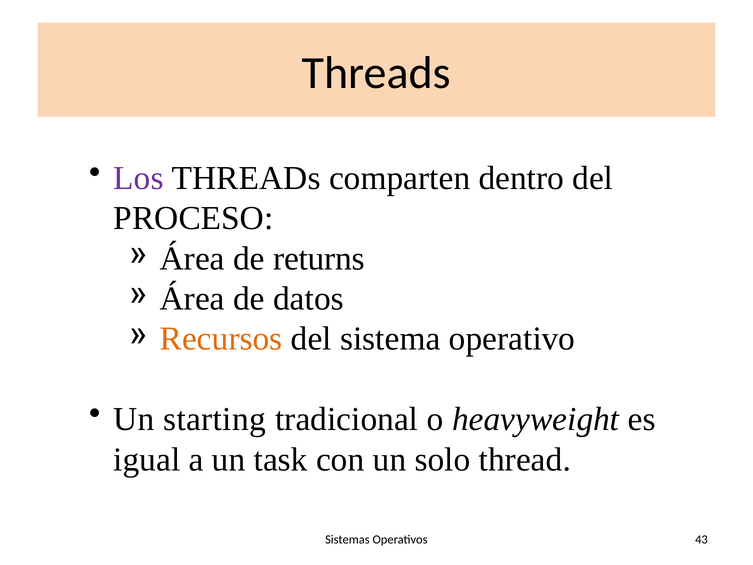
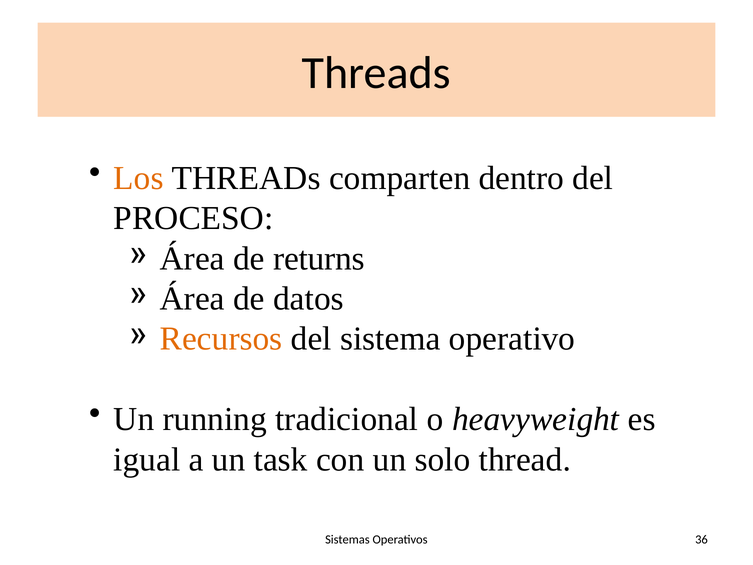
Los colour: purple -> orange (139, 178)
starting: starting -> running (215, 419)
43: 43 -> 36 (701, 539)
